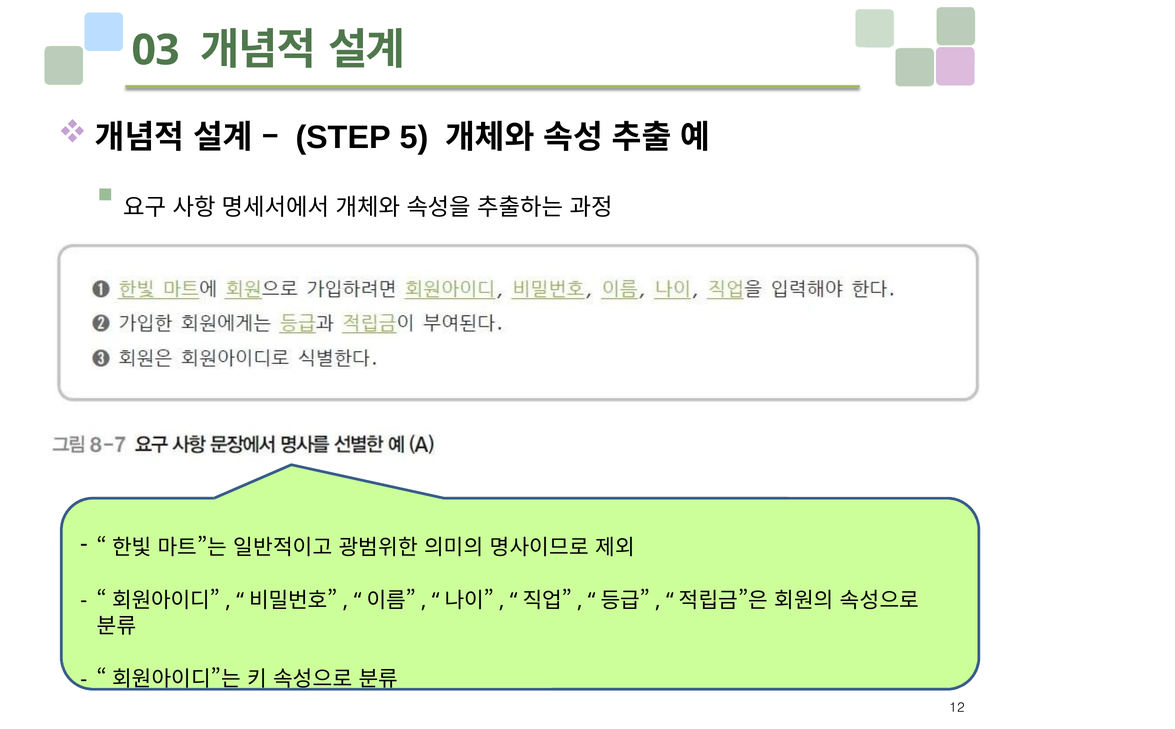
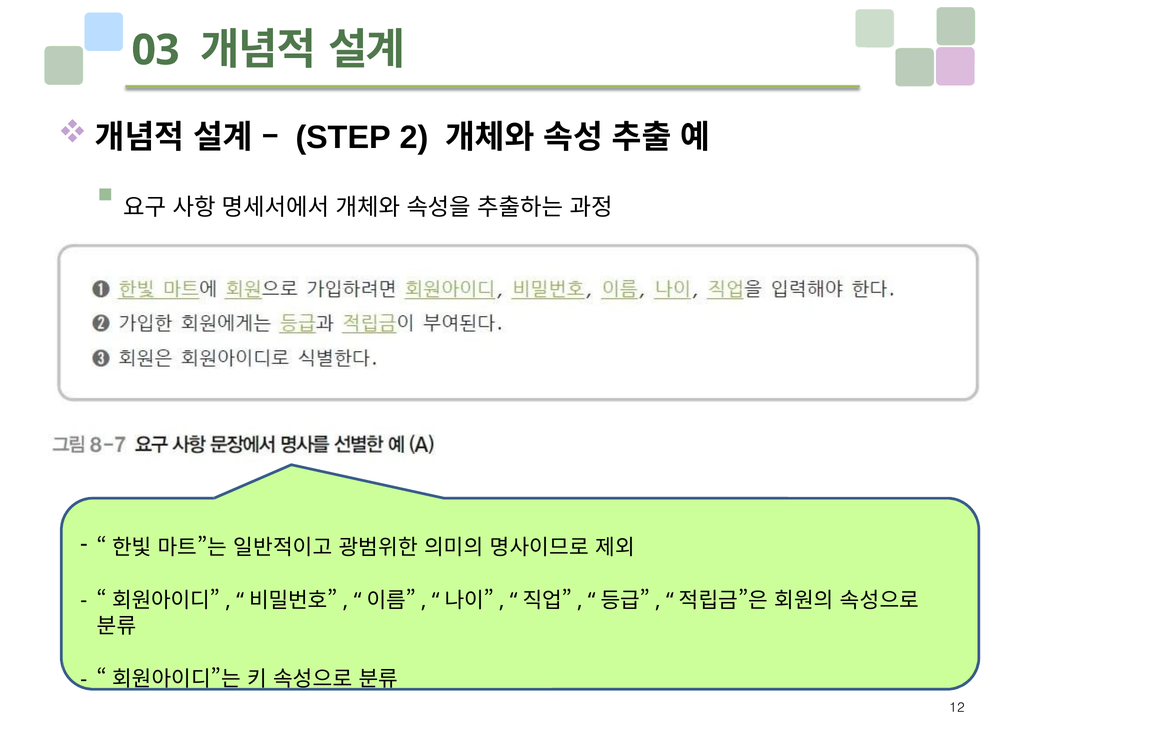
5: 5 -> 2 (414, 137)
